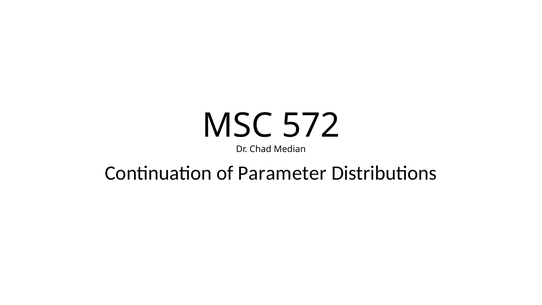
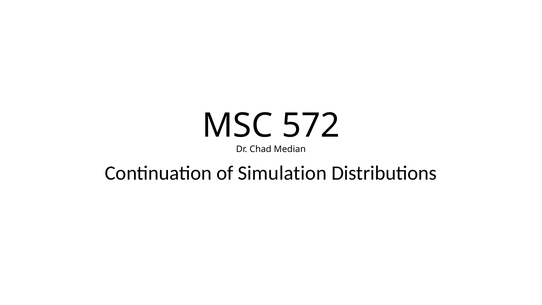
Parameter: Parameter -> Simulation (282, 173)
